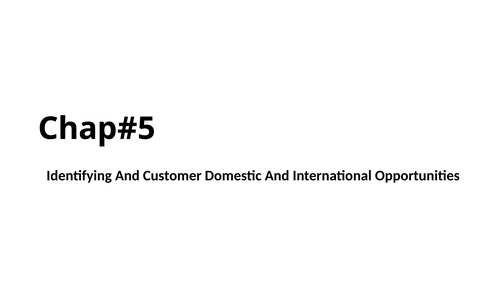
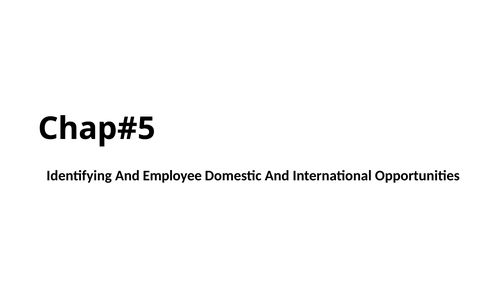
Customer: Customer -> Employee (172, 176)
